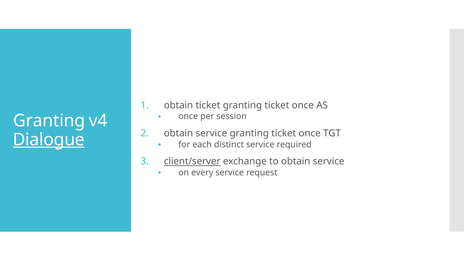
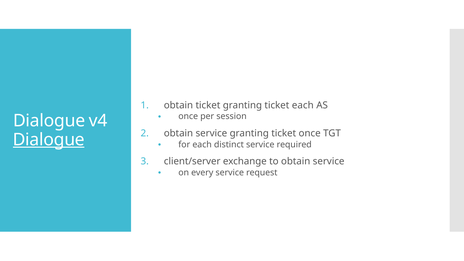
ticket granting ticket once: once -> each (303, 105)
Granting: Granting -> Dialogue (49, 121)
client/server underline: present -> none (192, 161)
